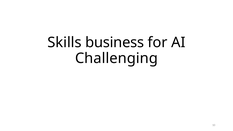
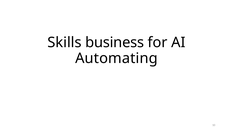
Challenging: Challenging -> Automating (116, 58)
